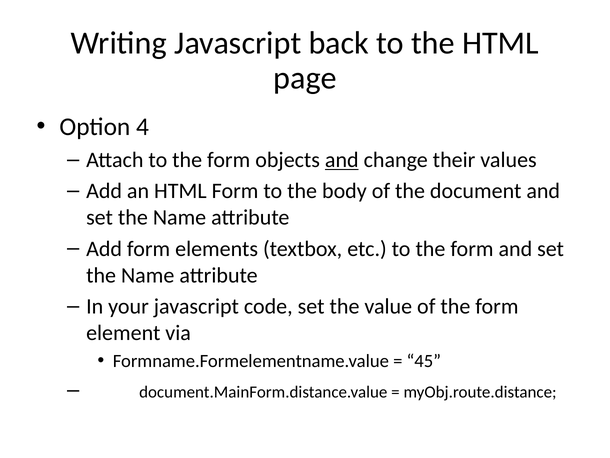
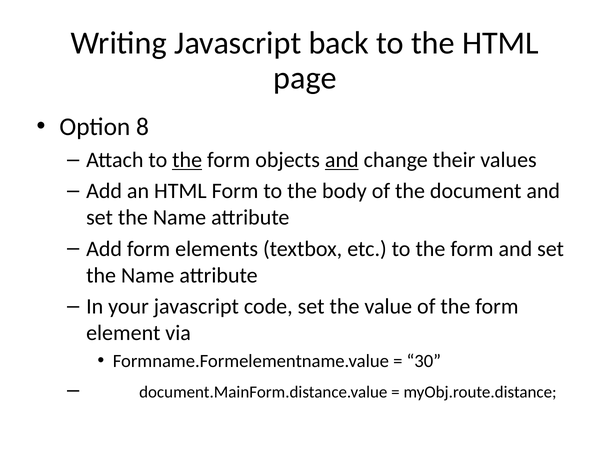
4: 4 -> 8 (142, 127)
the underline: none -> present (187, 160)
45: 45 -> 30 (424, 361)
